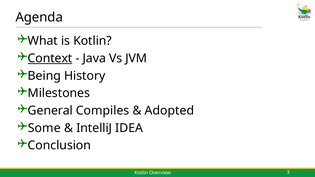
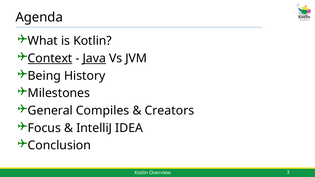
Java underline: none -> present (94, 58)
Adopted: Adopted -> Creators (169, 111)
Some: Some -> Focus (44, 128)
